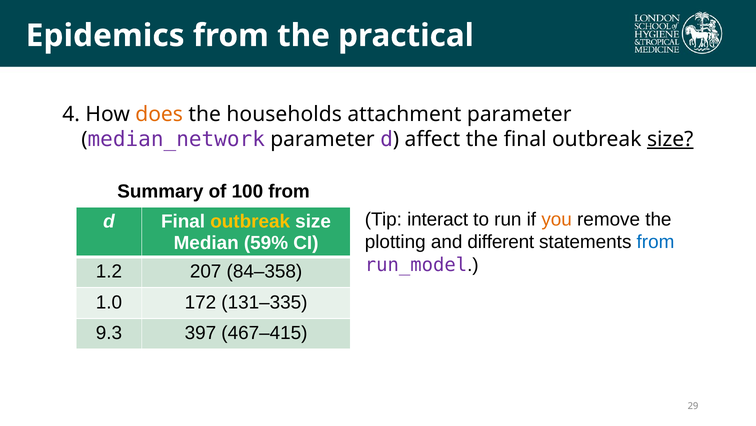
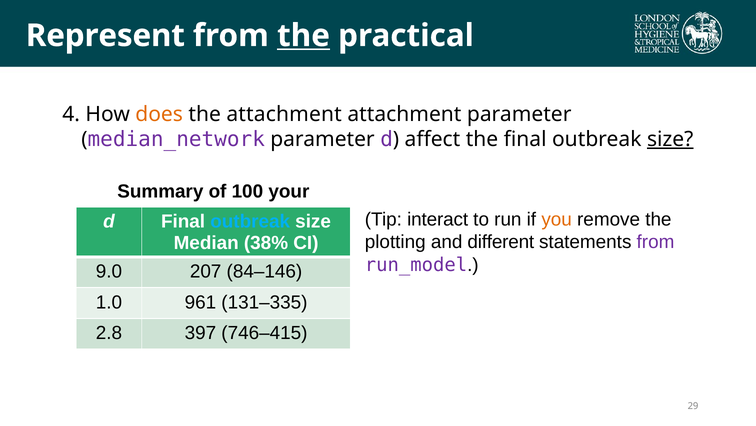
Epidemics: Epidemics -> Represent (105, 36)
the underline: none -> present (303, 36)
the households: households -> attachment (284, 114)
100 from: from -> your (289, 191)
outbreak colour: yellow -> light blue (250, 221)
from colour: blue -> purple (656, 242)
59%: 59% -> 38% (266, 242)
1.2: 1.2 -> 9.0 (109, 271)
84–358: 84–358 -> 84–146 (264, 271)
172: 172 -> 961 (200, 302)
9.3: 9.3 -> 2.8 (109, 332)
467–415: 467–415 -> 746–415 (264, 332)
